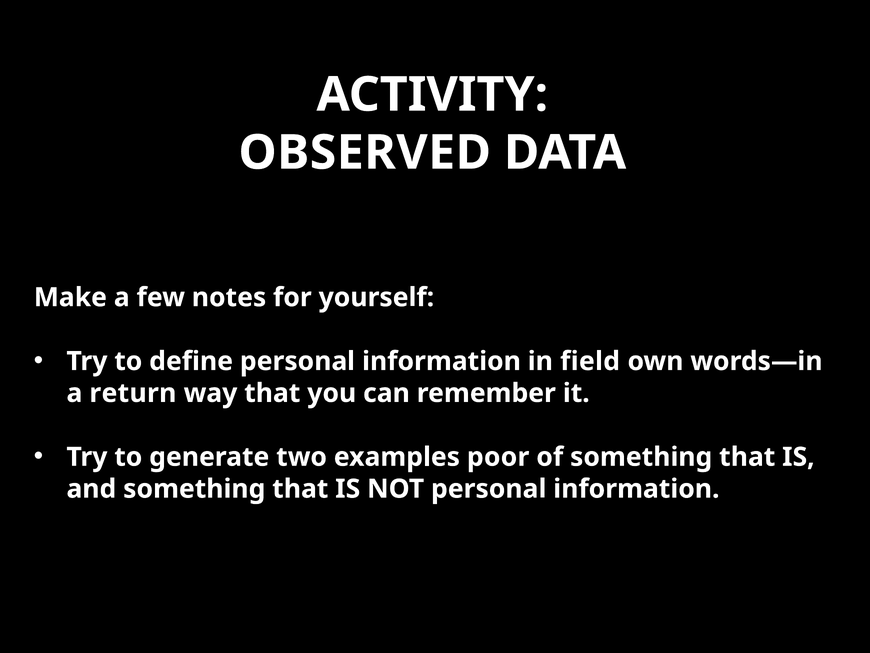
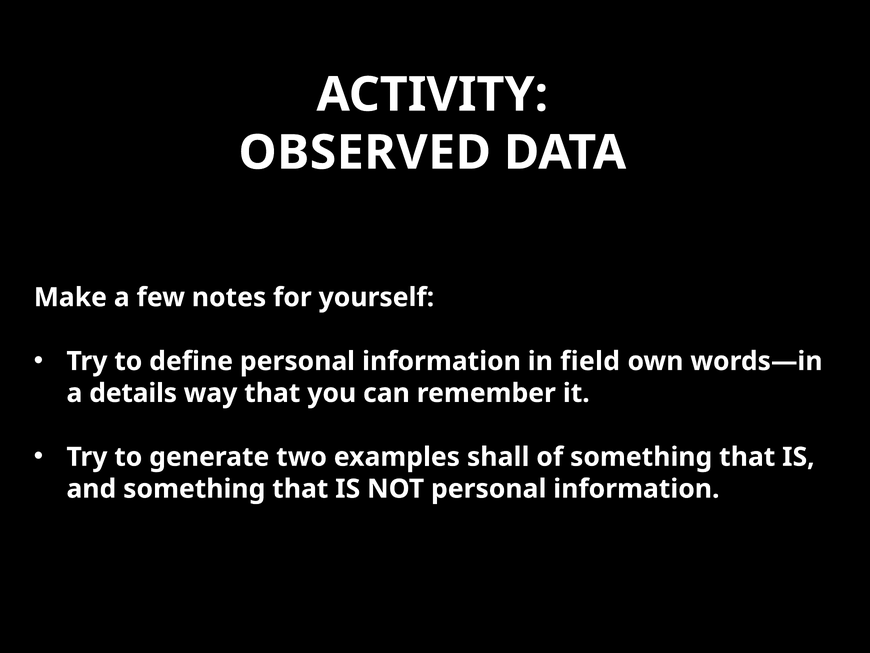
return: return -> details (133, 393)
poor: poor -> shall (498, 457)
